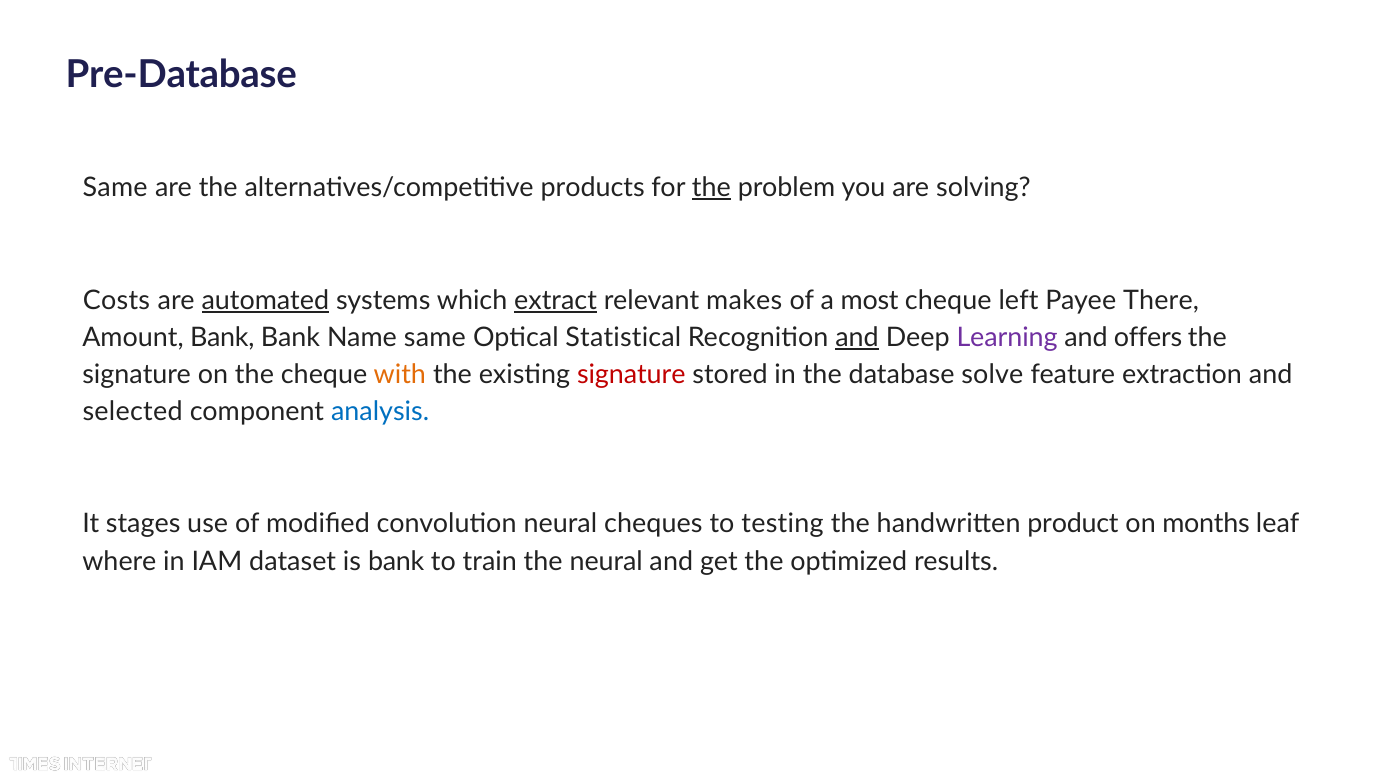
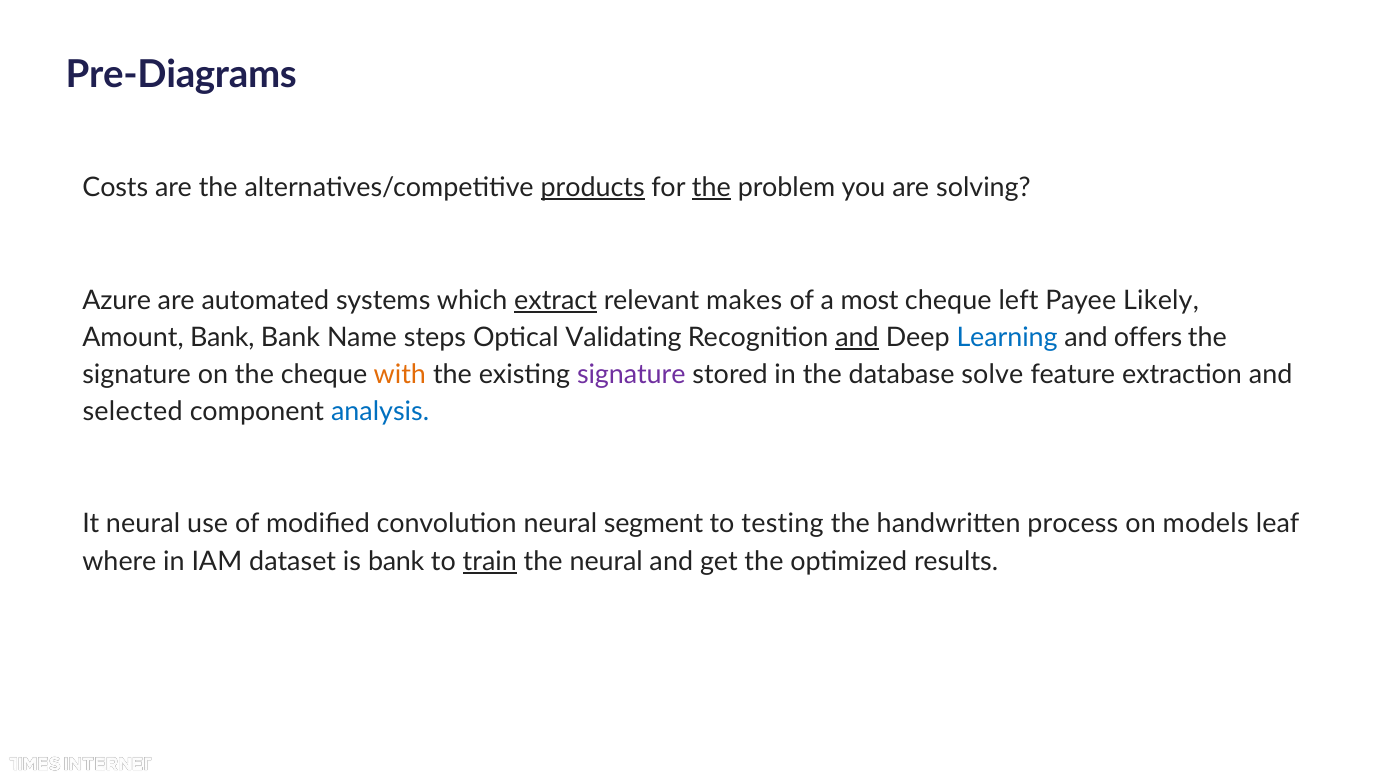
Pre-Database: Pre-Database -> Pre-Diagrams (181, 74)
Same: Same -> Costs (115, 188)
products underline: none -> present (593, 188)
Costs: Costs -> Azure (117, 300)
automated underline: present -> none (265, 300)
There: There -> Likely (1161, 300)
Name same: same -> steps (435, 338)
Statistical: Statistical -> Validating (624, 338)
Learning colour: purple -> blue (1007, 338)
signature colour: red -> purple (631, 375)
It stages: stages -> neural (143, 524)
cheques: cheques -> segment (654, 524)
product: product -> process (1073, 524)
months: months -> models (1206, 524)
train underline: none -> present (490, 562)
